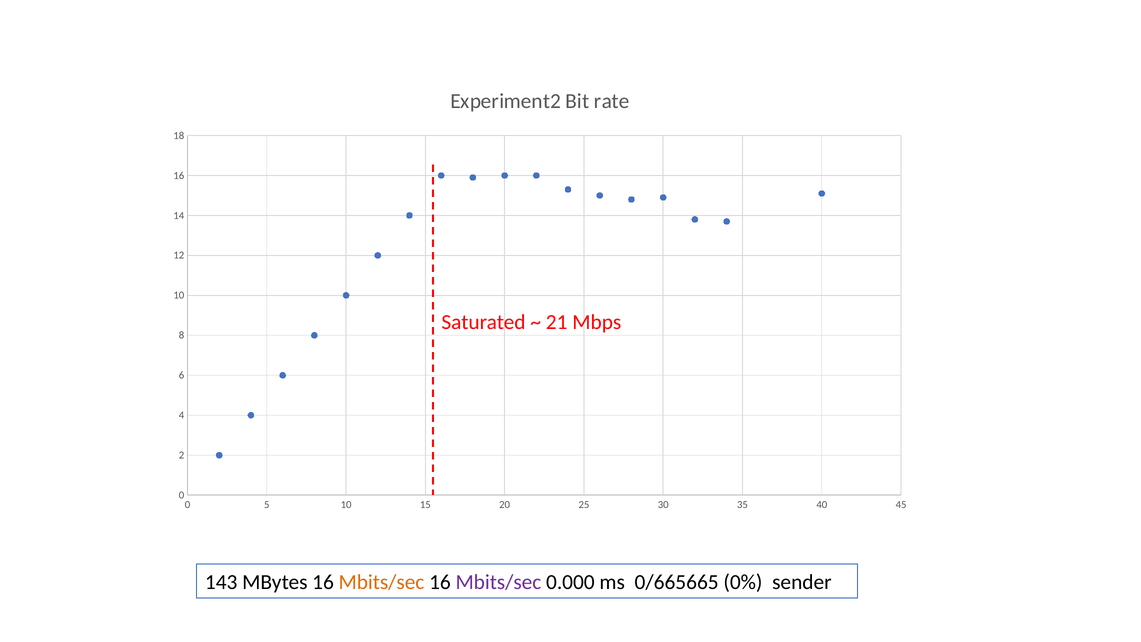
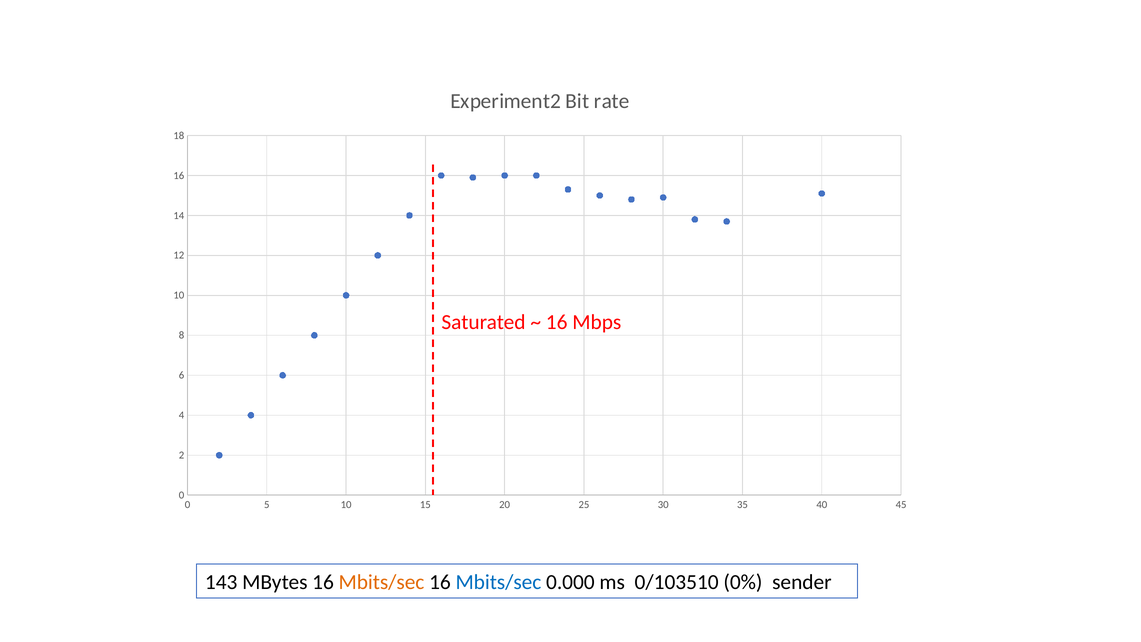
21: 21 -> 16 (557, 322)
Mbits/sec colour: purple -> blue (498, 582)
0/665665: 0/665665 -> 0/103510 (677, 582)
